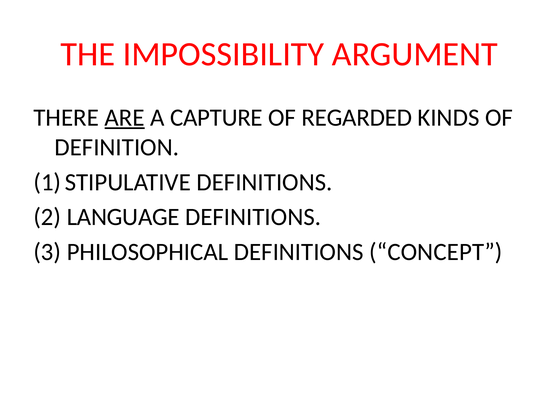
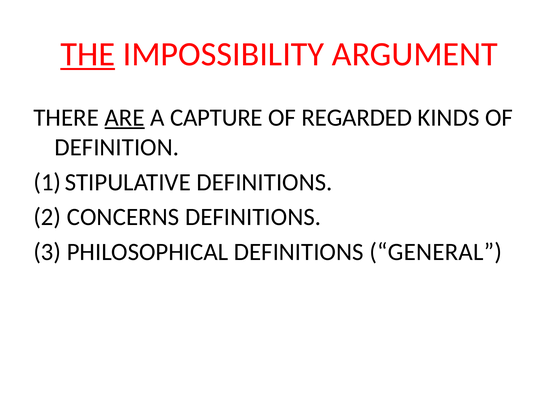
THE underline: none -> present (88, 54)
LANGUAGE: LANGUAGE -> CONCERNS (123, 217)
CONCEPT: CONCEPT -> GENERAL (436, 251)
